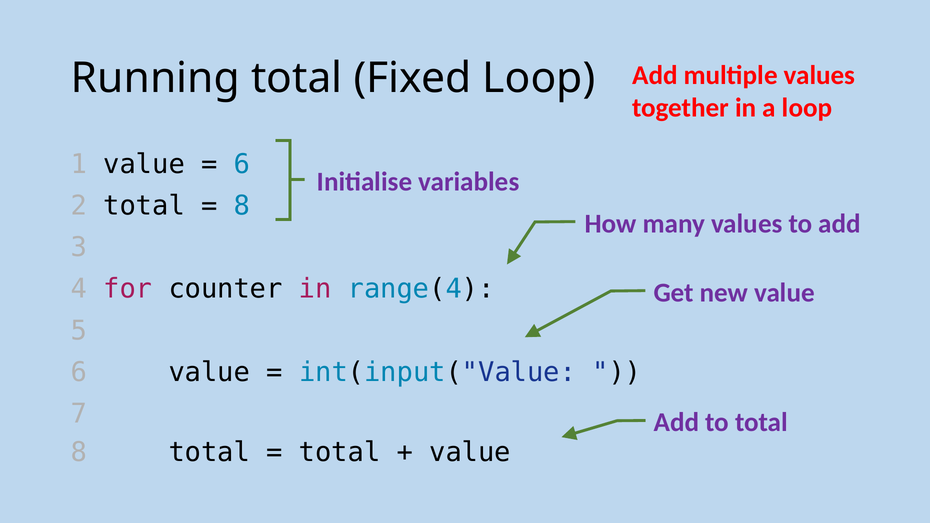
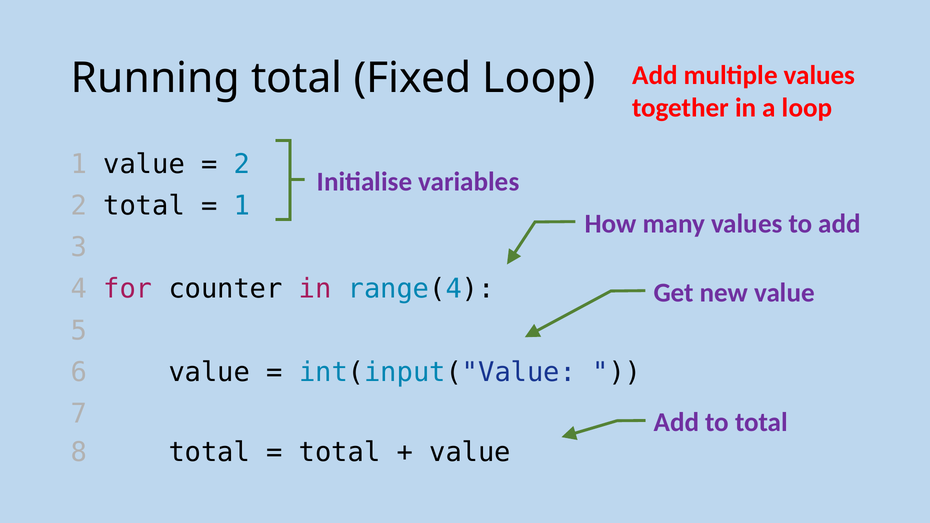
6: 6 -> 2 (242, 164)
8: 8 -> 1 (242, 206)
